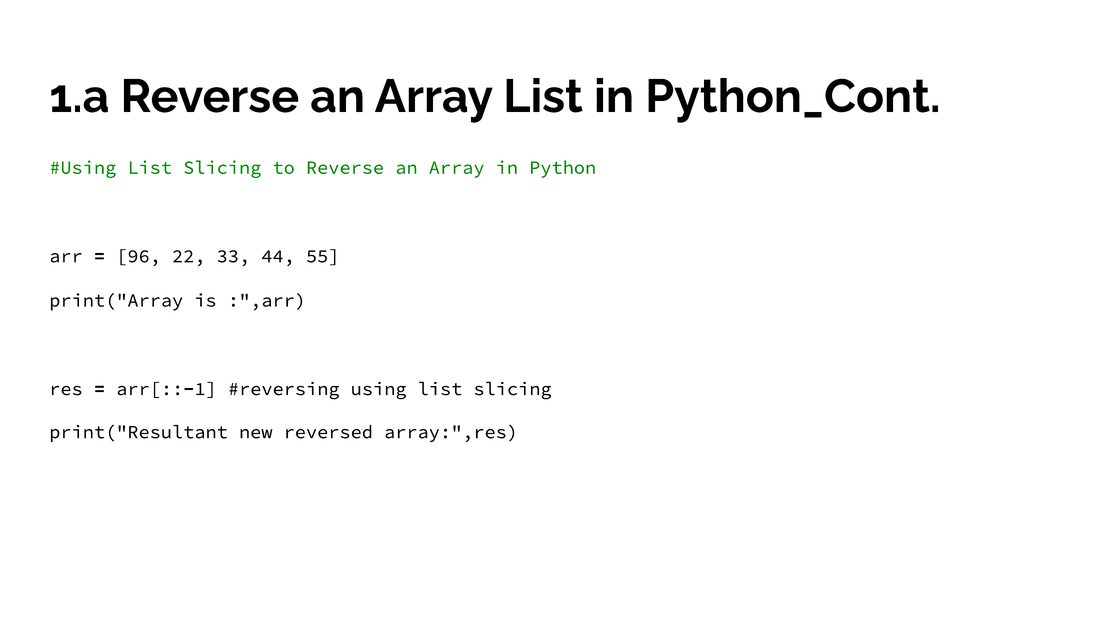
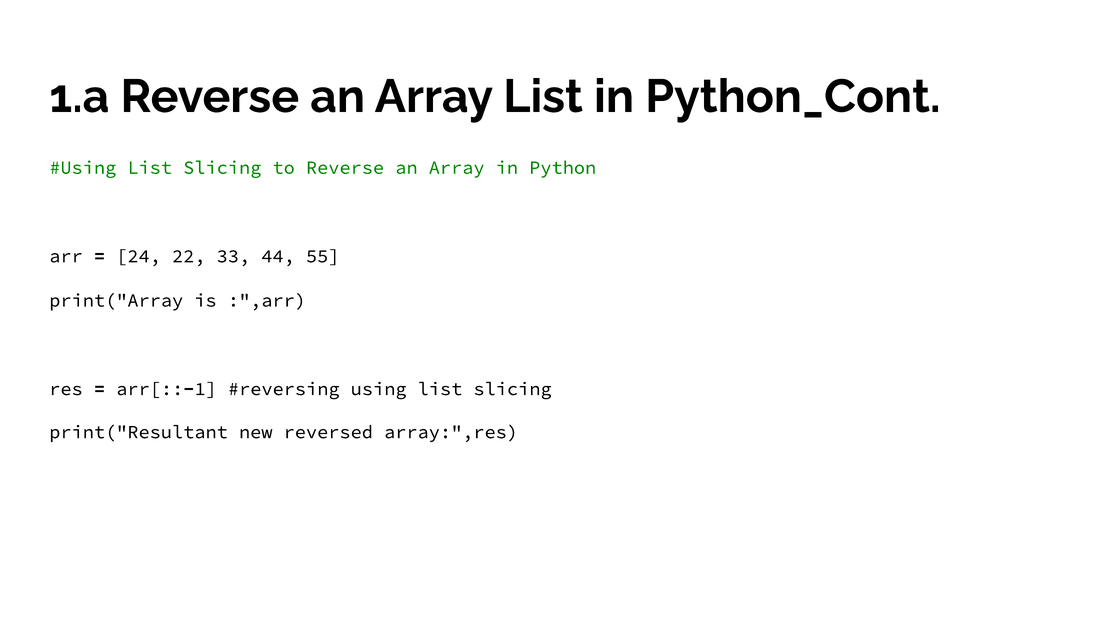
96: 96 -> 24 (139, 256)
